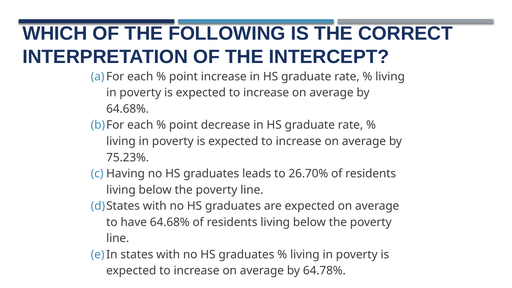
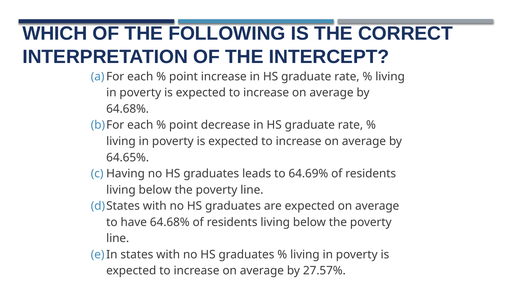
75.23%: 75.23% -> 64.65% (128, 157)
26.70%: 26.70% -> 64.69% (308, 174)
64.78%: 64.78% -> 27.57% (324, 271)
